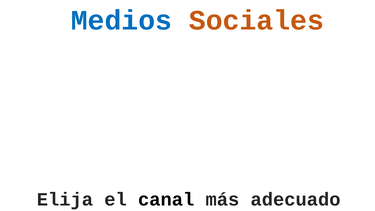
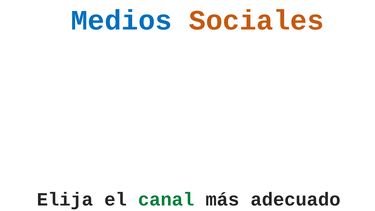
canal colour: black -> green (166, 199)
